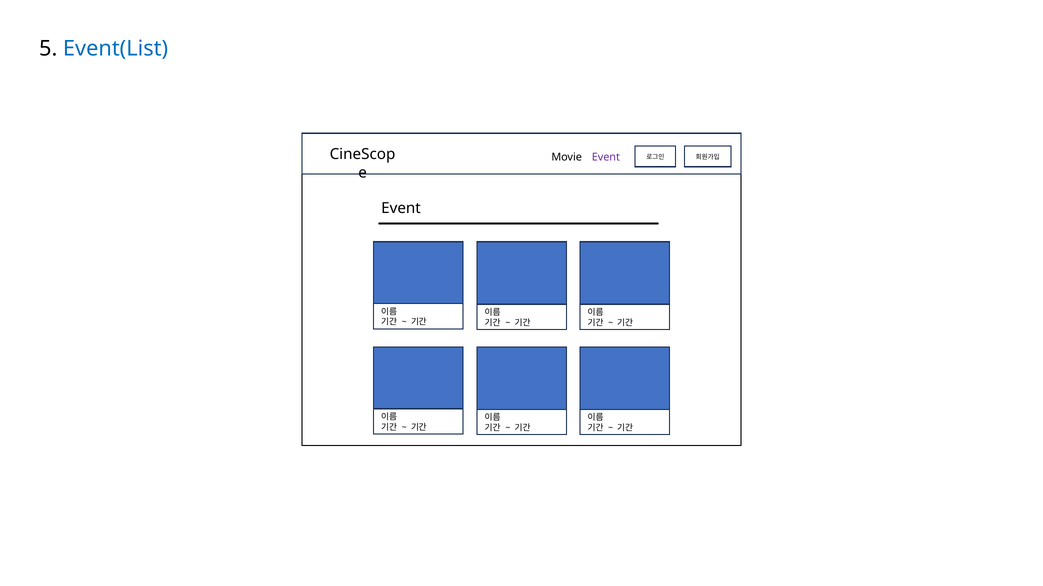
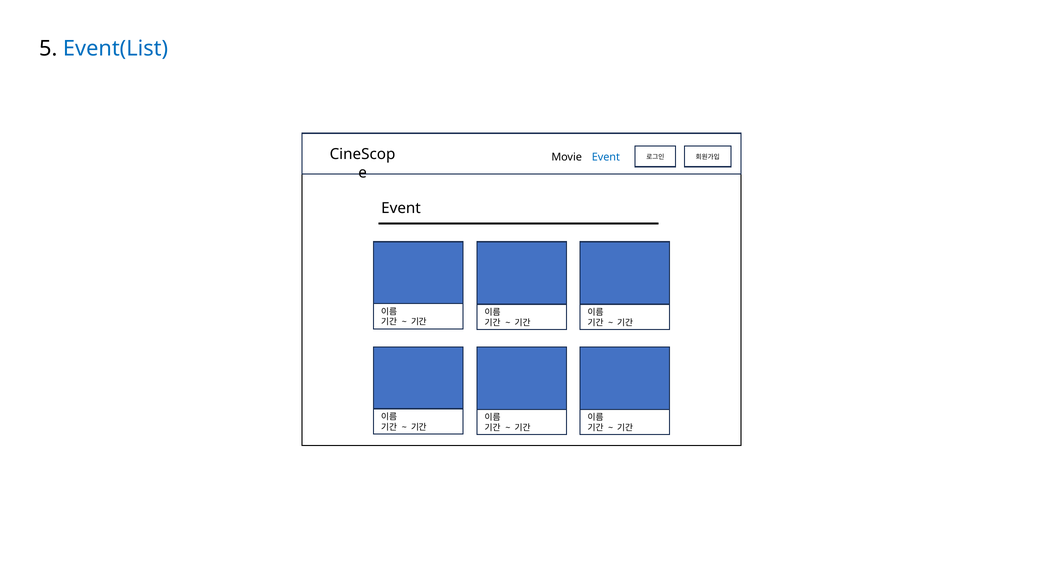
Event colour: purple -> blue (606, 157)
